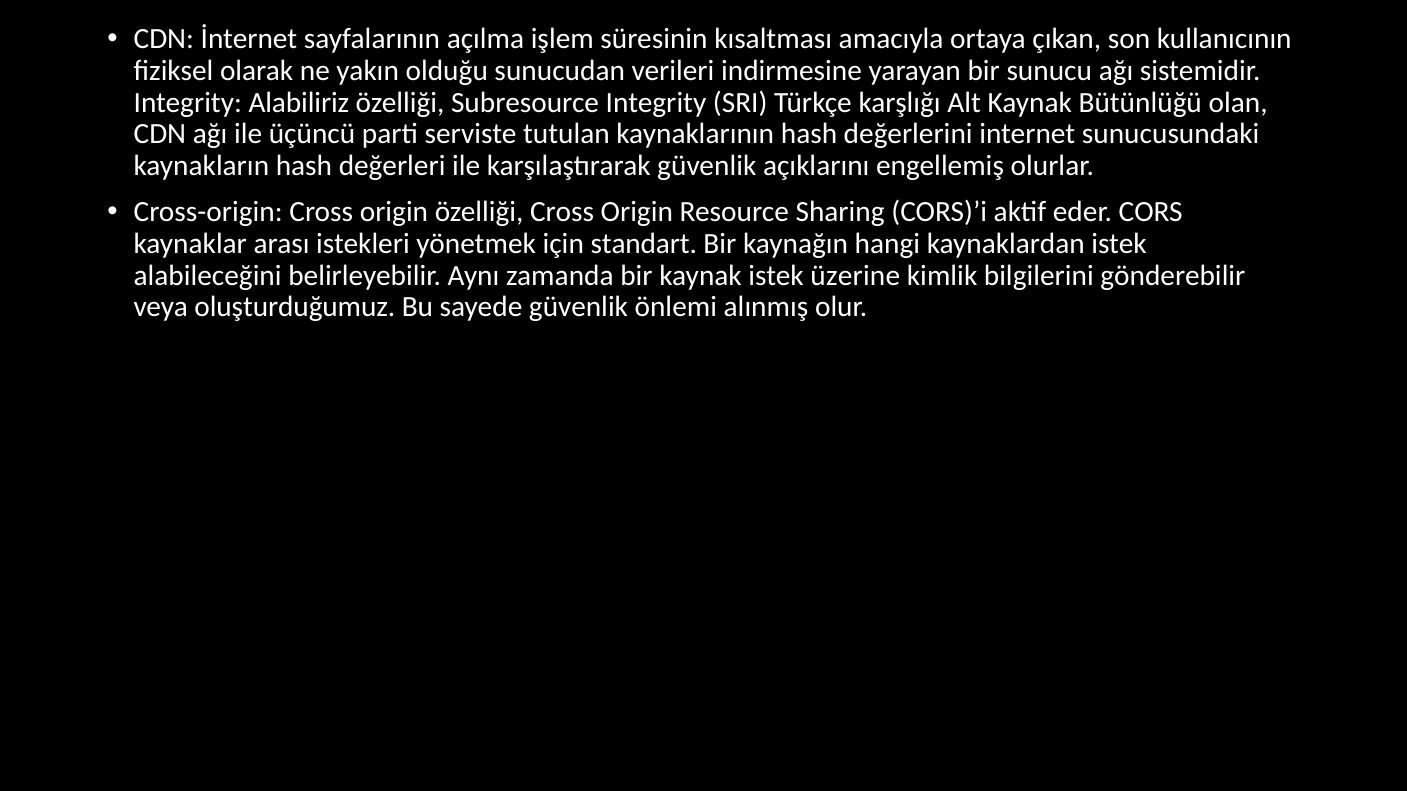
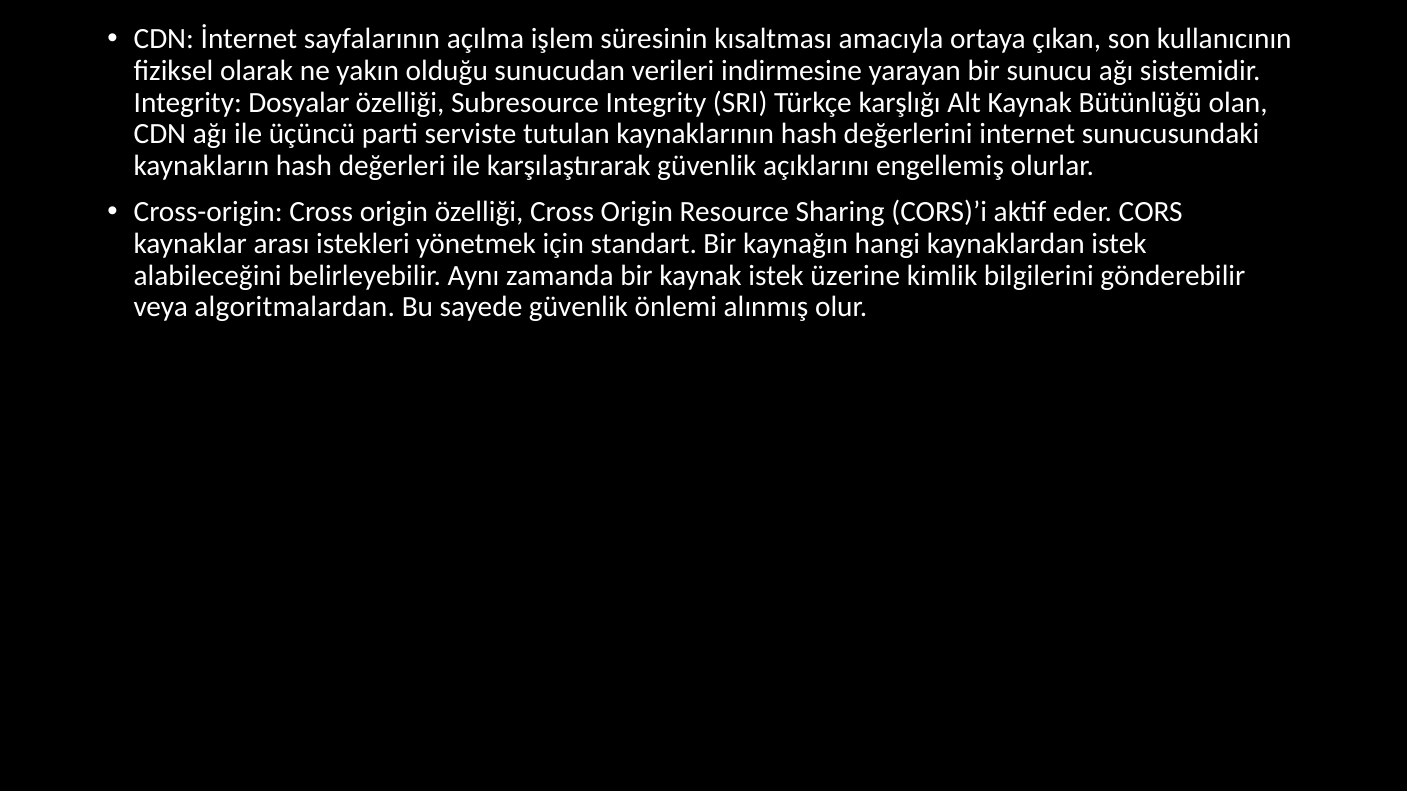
Alabiliriz: Alabiliriz -> Dosyalar (299, 103)
oluşturduğumuz: oluşturduğumuz -> algoritmalardan (295, 307)
